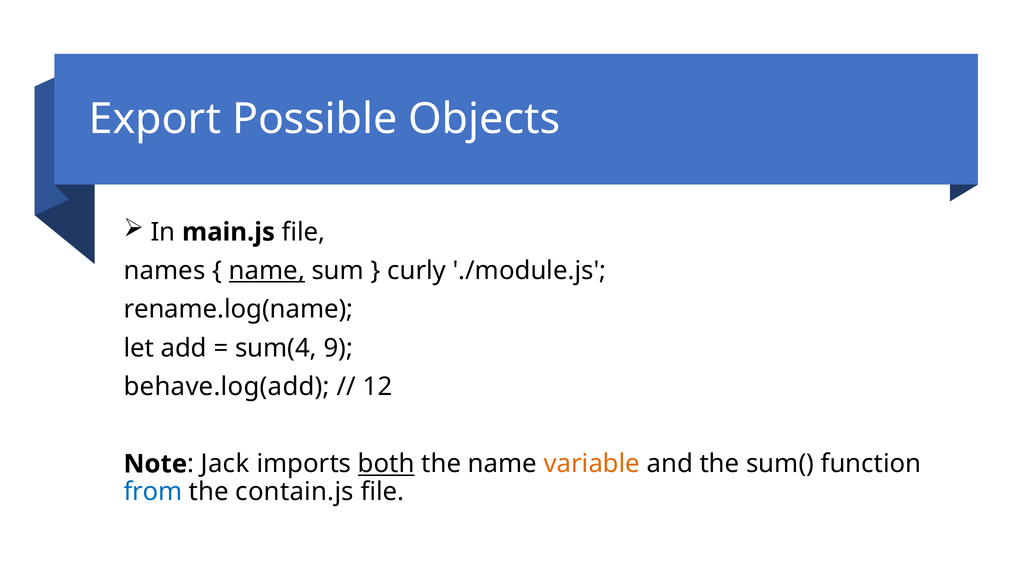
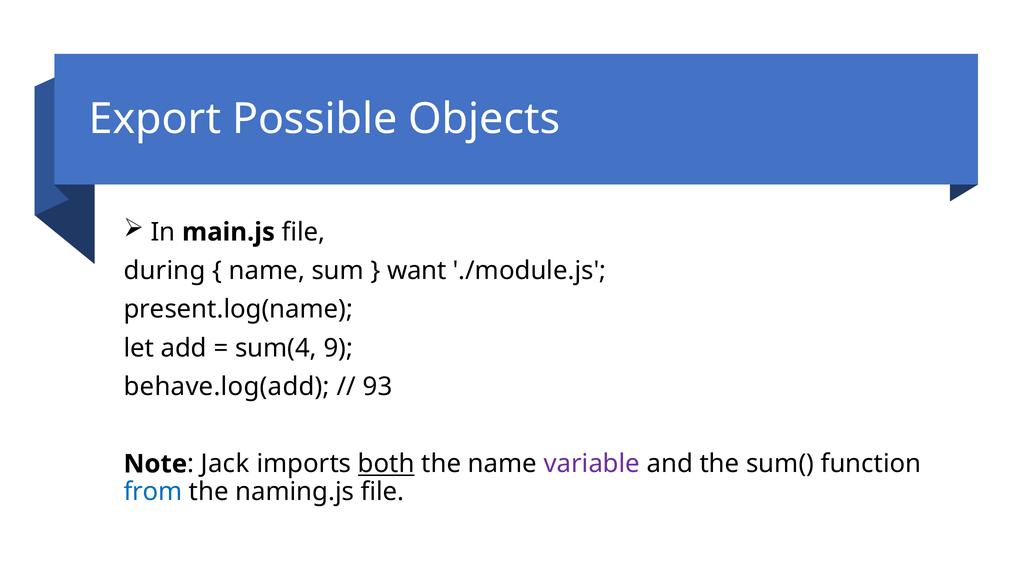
names: names -> during (165, 270)
name underline: present -> none (267, 270)
curly: curly -> want (417, 270)
rename.log(name: rename.log(name -> present.log(name (238, 309)
12: 12 -> 93 (378, 386)
variable colour: orange -> purple (592, 464)
contain.js: contain.js -> naming.js (295, 491)
